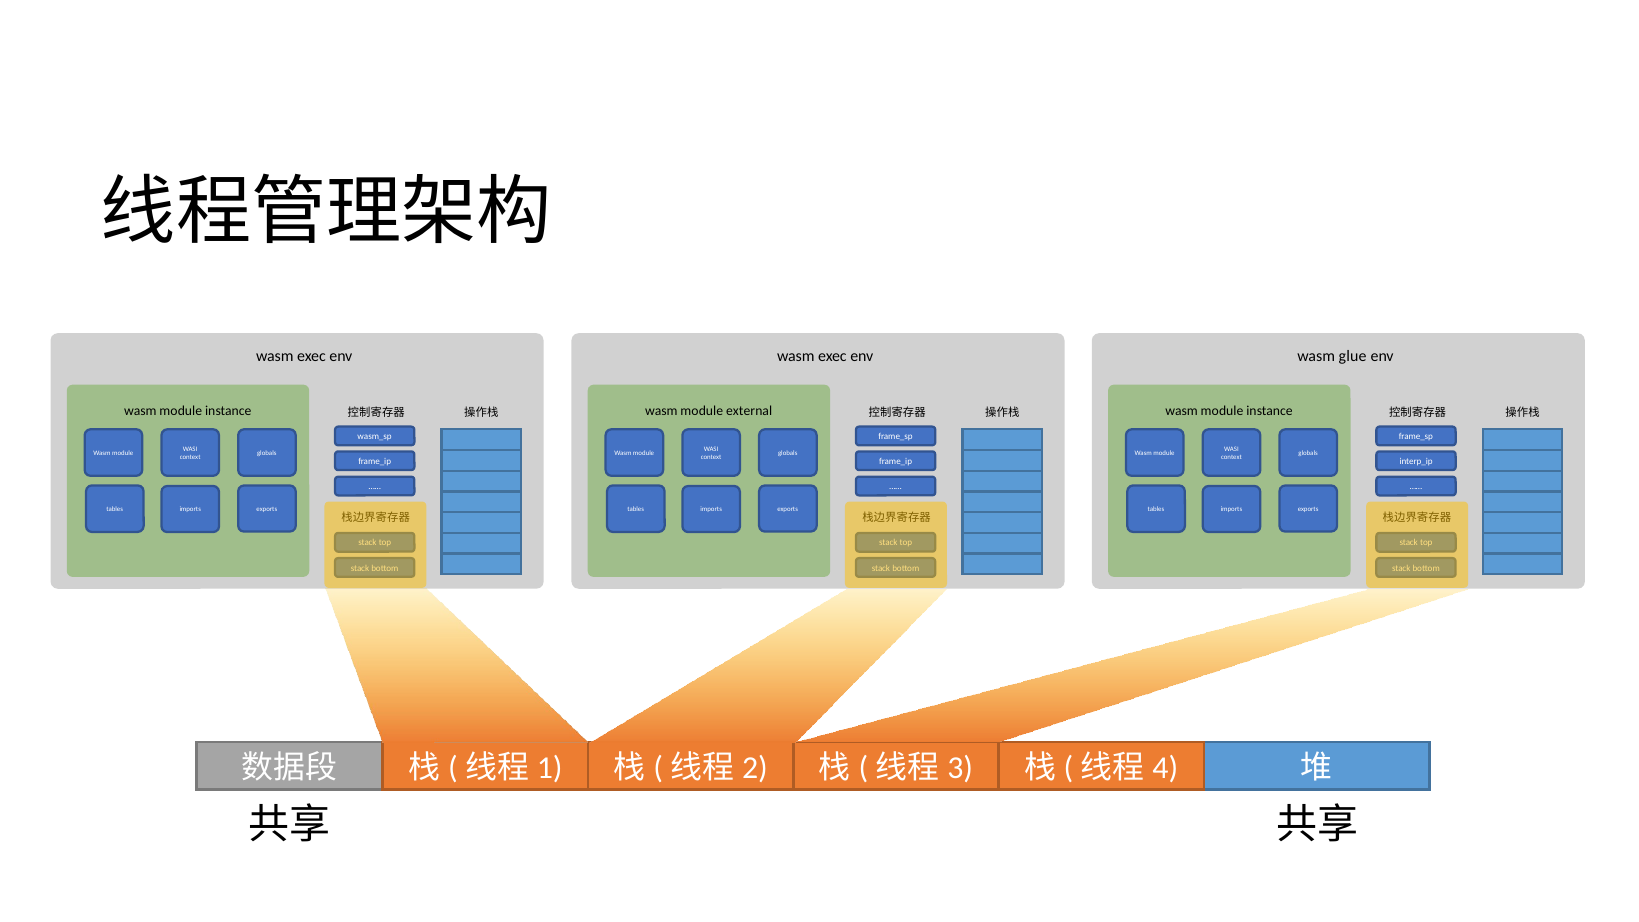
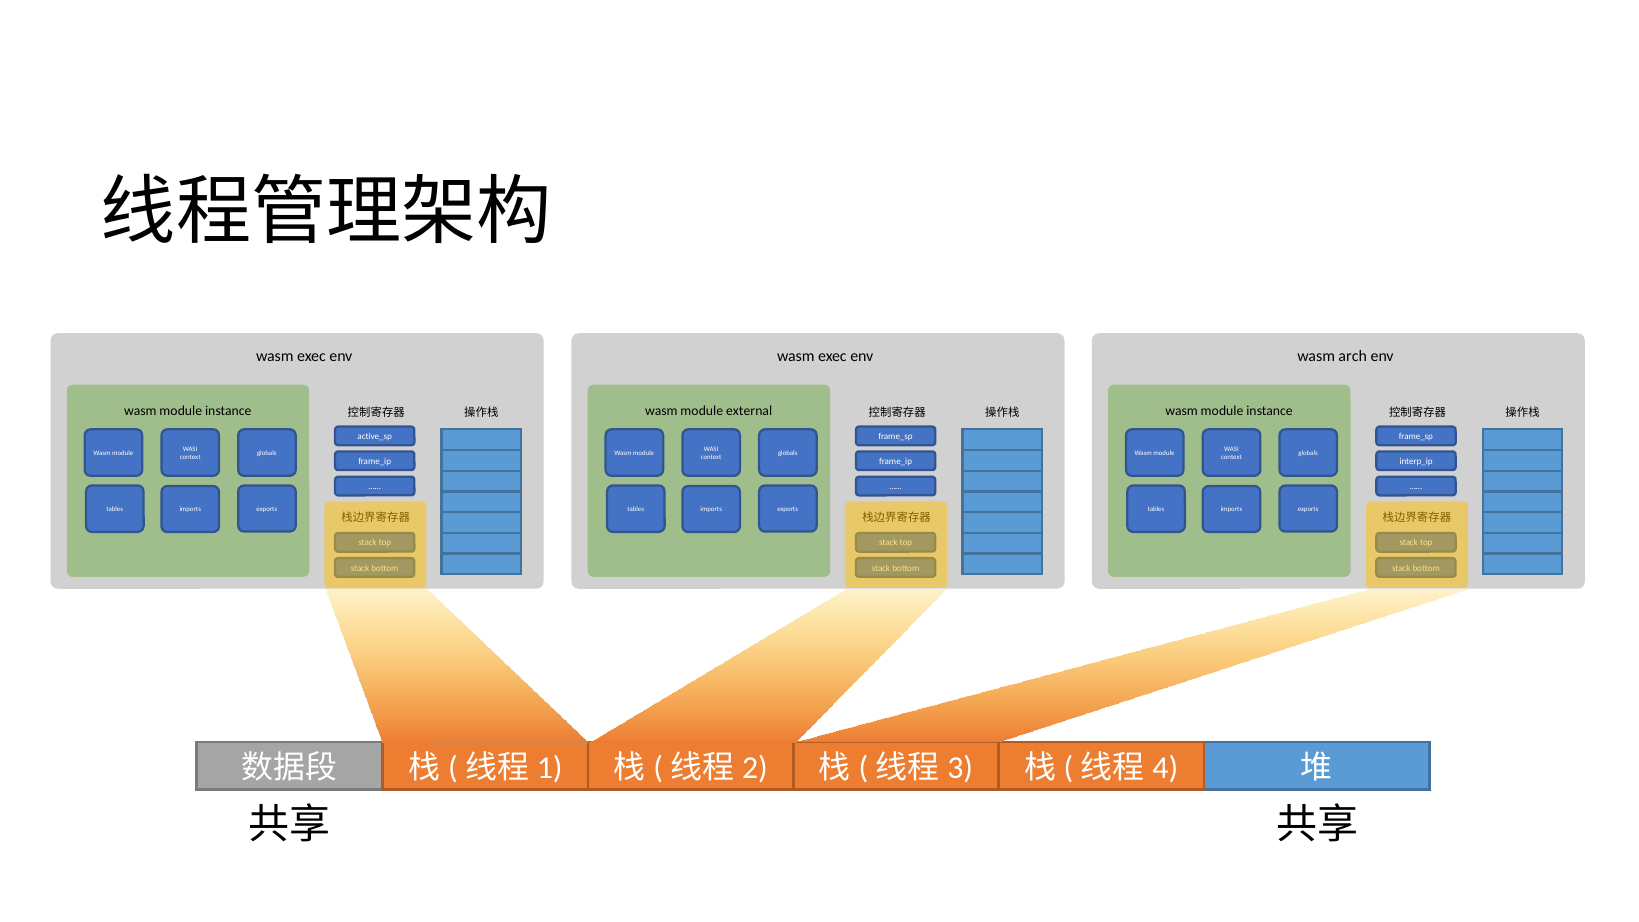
glue: glue -> arch (1353, 356)
wasm_sp: wasm_sp -> active_sp (375, 437)
